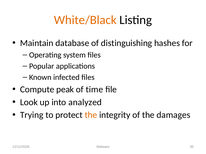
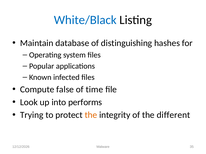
White/Black colour: orange -> blue (85, 20)
peak: peak -> false (65, 90)
analyzed: analyzed -> performs (85, 103)
damages: damages -> different (173, 115)
